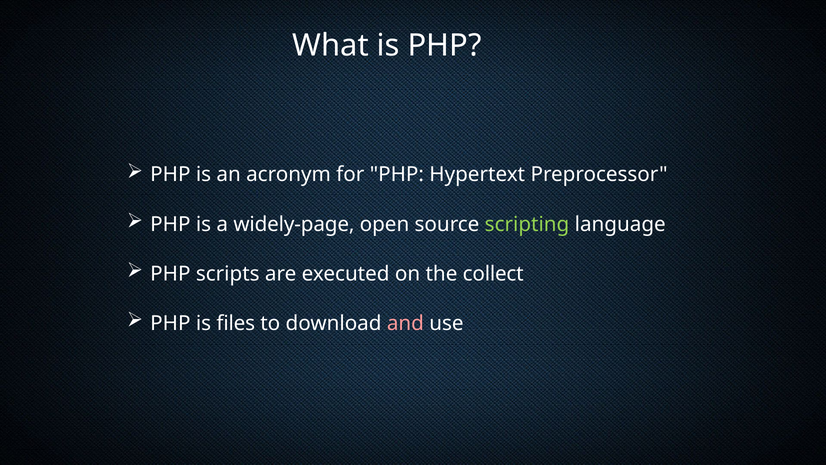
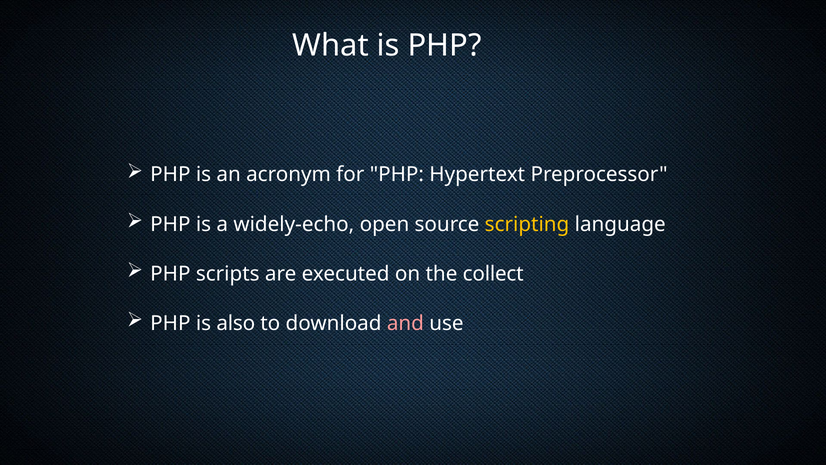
widely-page: widely-page -> widely-echo (294, 224)
scripting colour: light green -> yellow (527, 224)
files: files -> also (236, 323)
